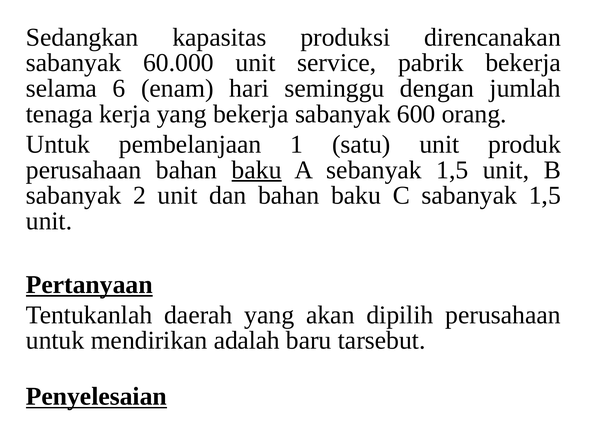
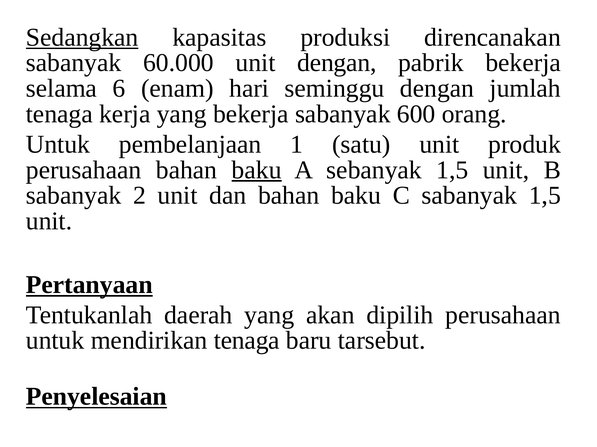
Sedangkan underline: none -> present (82, 37)
unit service: service -> dengan (337, 63)
mendirikan adalah: adalah -> tenaga (247, 341)
